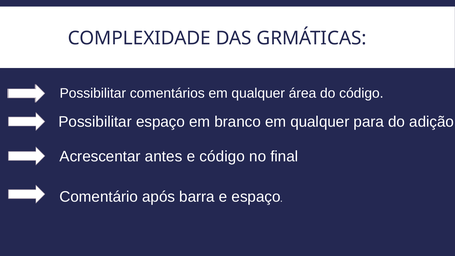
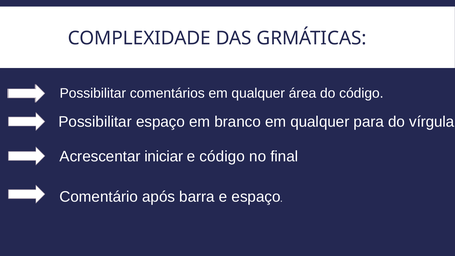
adição: adição -> vírgula (432, 122)
antes: antes -> iniciar (164, 157)
